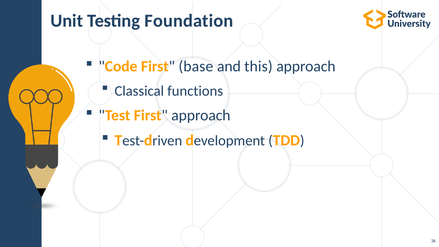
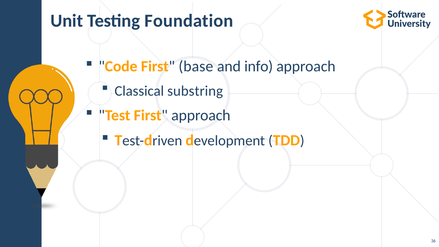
this: this -> info (259, 66)
functions: functions -> substring (195, 91)
